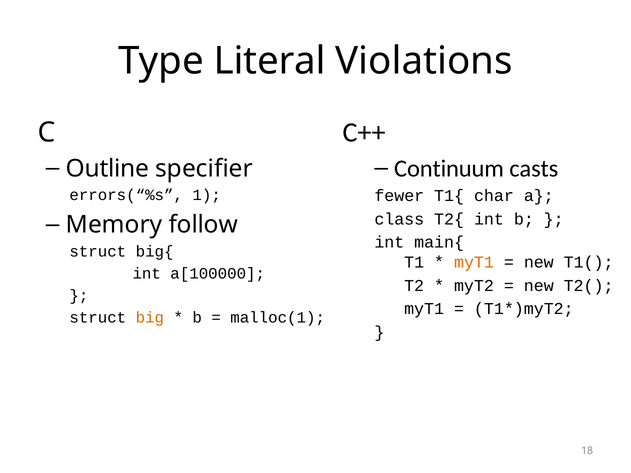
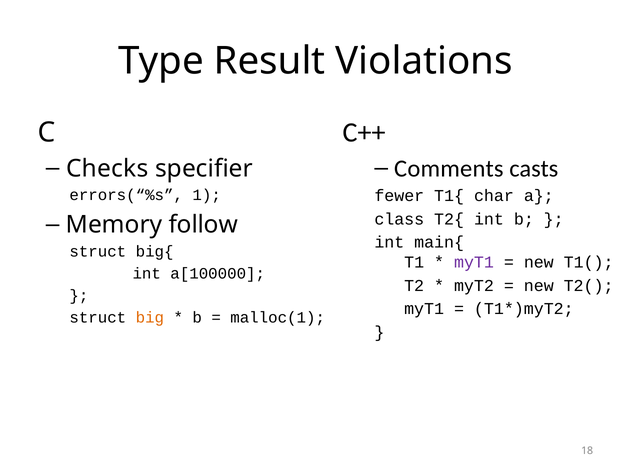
Literal: Literal -> Result (270, 61)
Continuum: Continuum -> Comments (449, 169)
Outline: Outline -> Checks (107, 169)
myT1 colour: orange -> purple (474, 263)
